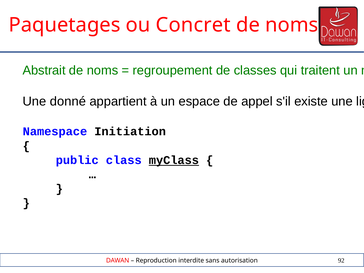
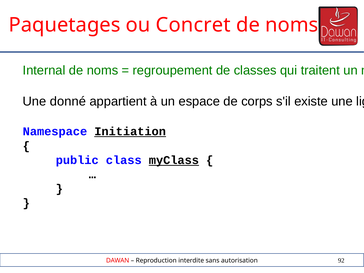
Abstrait: Abstrait -> Internal (44, 70)
appel: appel -> corps (257, 101)
Initiation underline: none -> present (130, 132)
